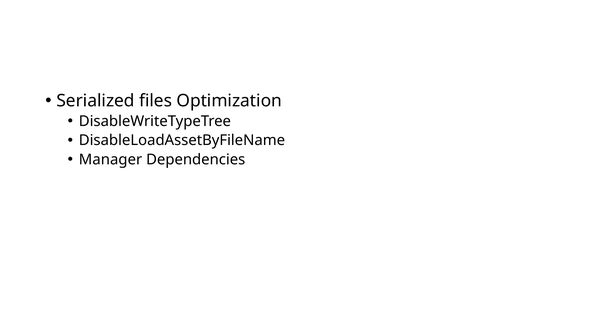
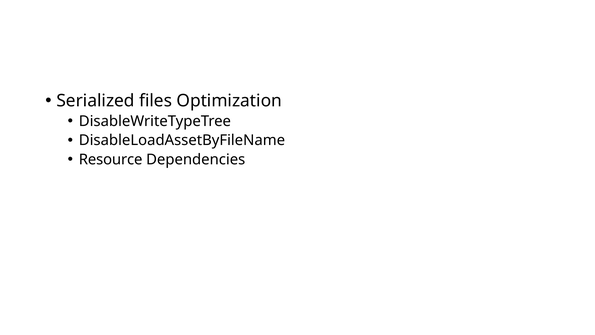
Manager: Manager -> Resource (111, 159)
